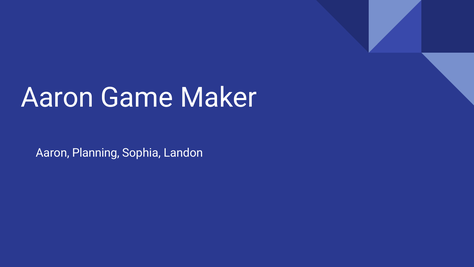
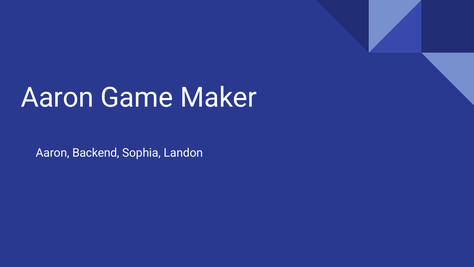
Planning: Planning -> Backend (96, 153)
